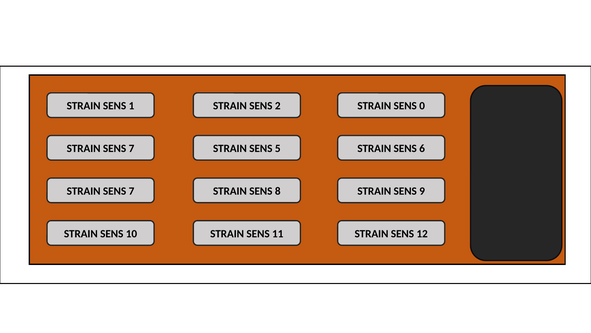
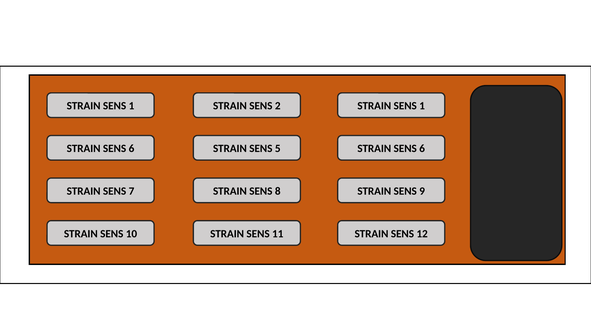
0: 0 -> 1 (422, 106)
7: 7 -> 6 (131, 148)
